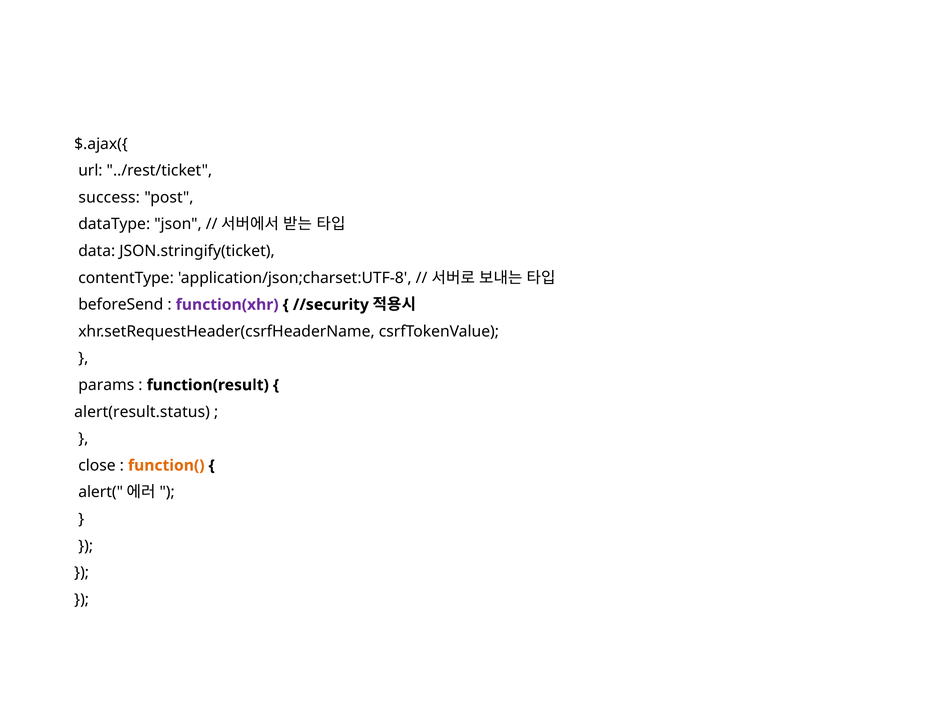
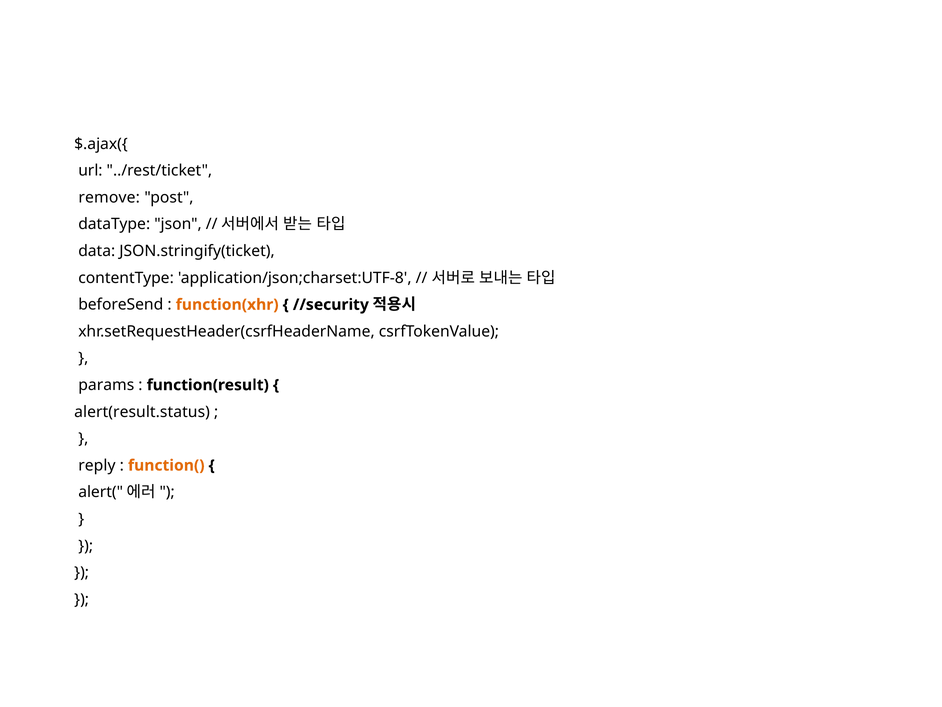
success: success -> remove (109, 197)
function(xhr colour: purple -> orange (227, 304)
close: close -> reply (97, 465)
